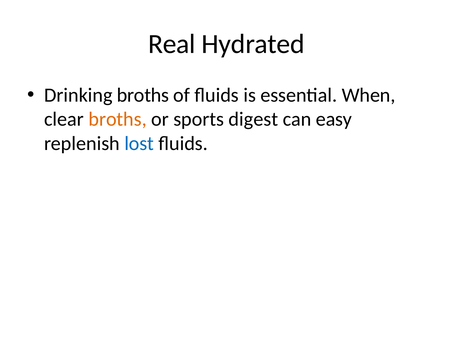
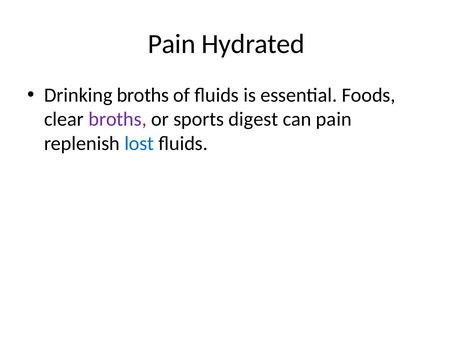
Real: Real -> Pain (172, 44)
When: When -> Foods (369, 95)
broths colour: orange -> purple (118, 119)
can easy: easy -> pain (334, 119)
